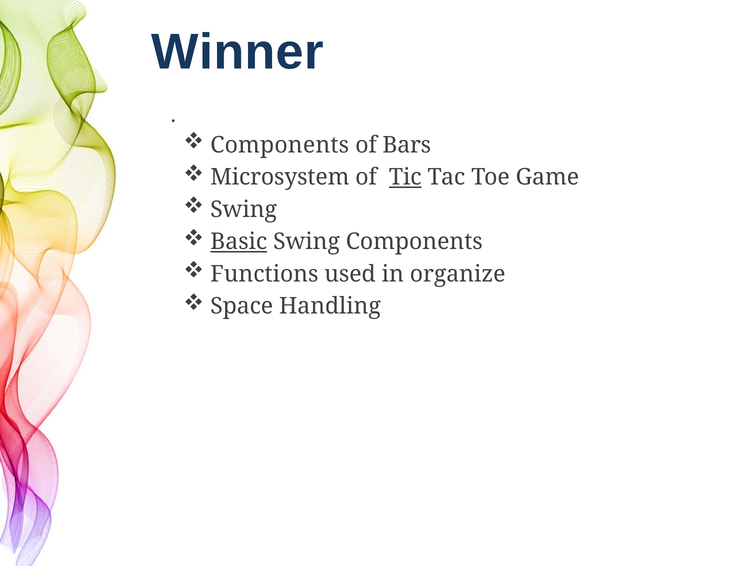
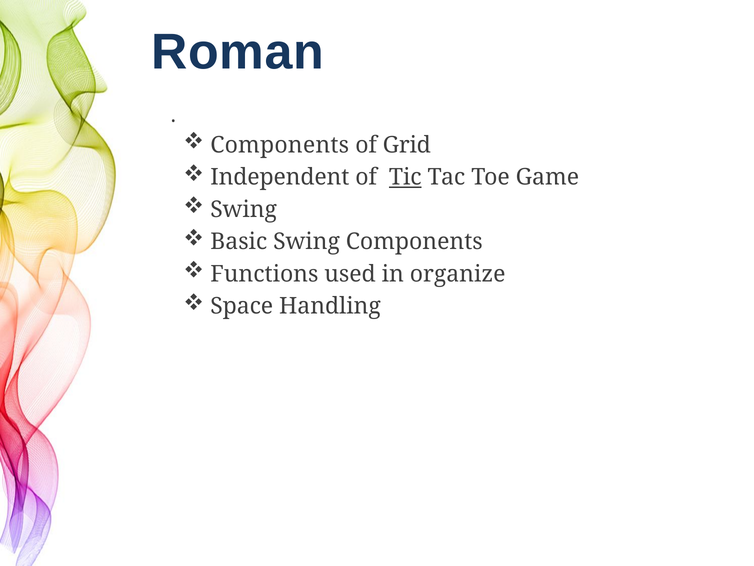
Winner: Winner -> Roman (238, 52)
Bars: Bars -> Grid (407, 145)
Microsystem: Microsystem -> Independent (280, 177)
Basic underline: present -> none (239, 242)
